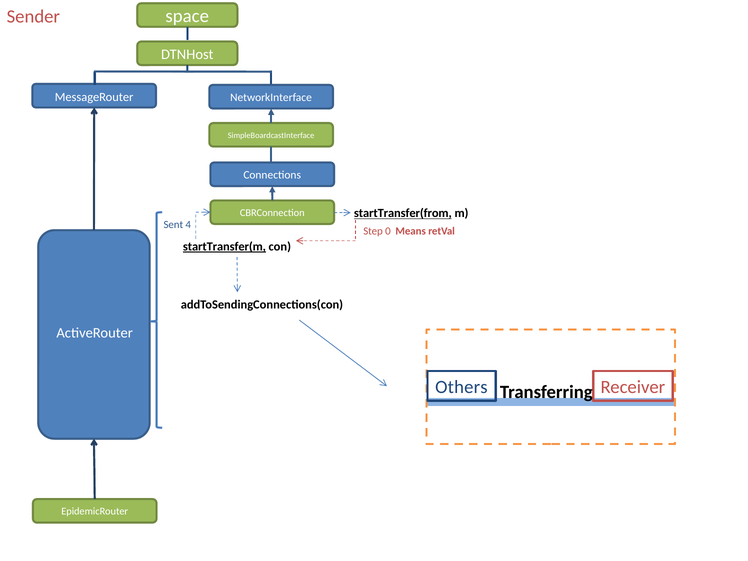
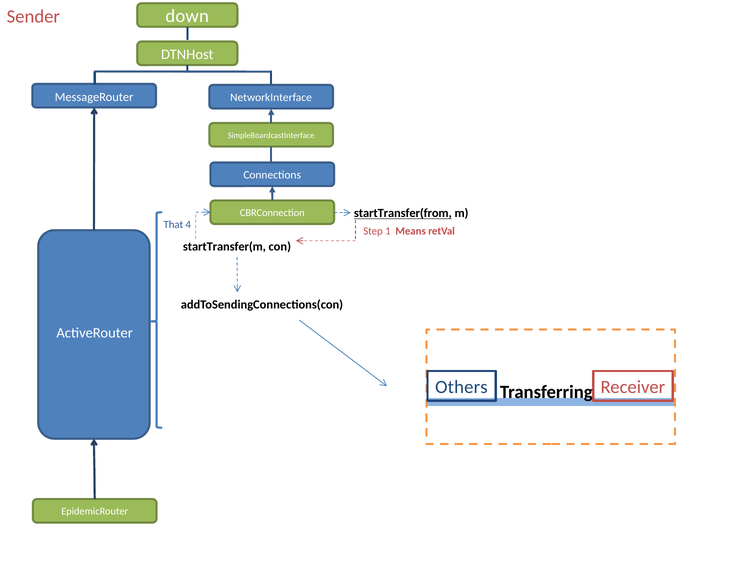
space: space -> down (187, 16)
Sent: Sent -> That (173, 225)
0: 0 -> 1 (388, 231)
startTransfer(m underline: present -> none (224, 247)
